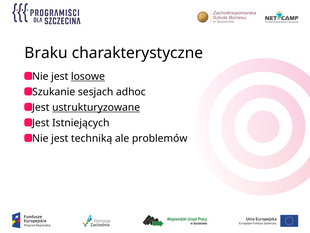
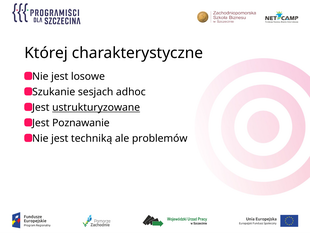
Braku: Braku -> Której (46, 53)
losowe underline: present -> none (88, 76)
Istniejących: Istniejących -> Poznawanie (81, 123)
